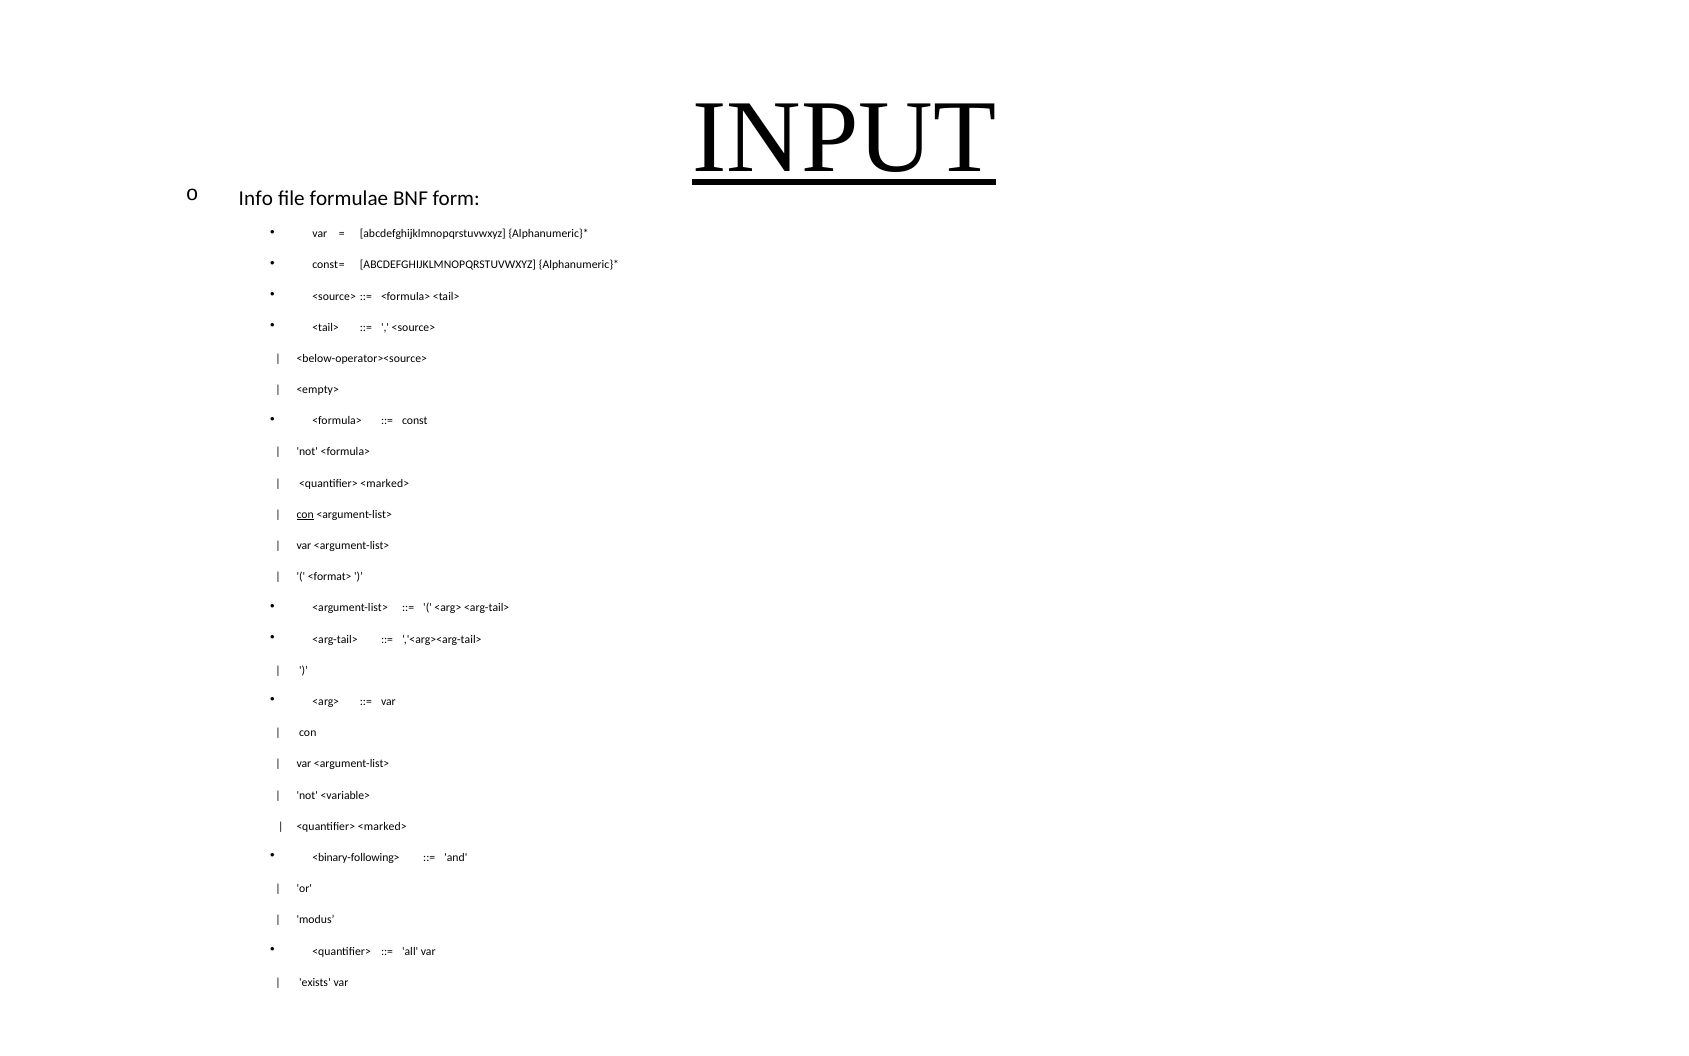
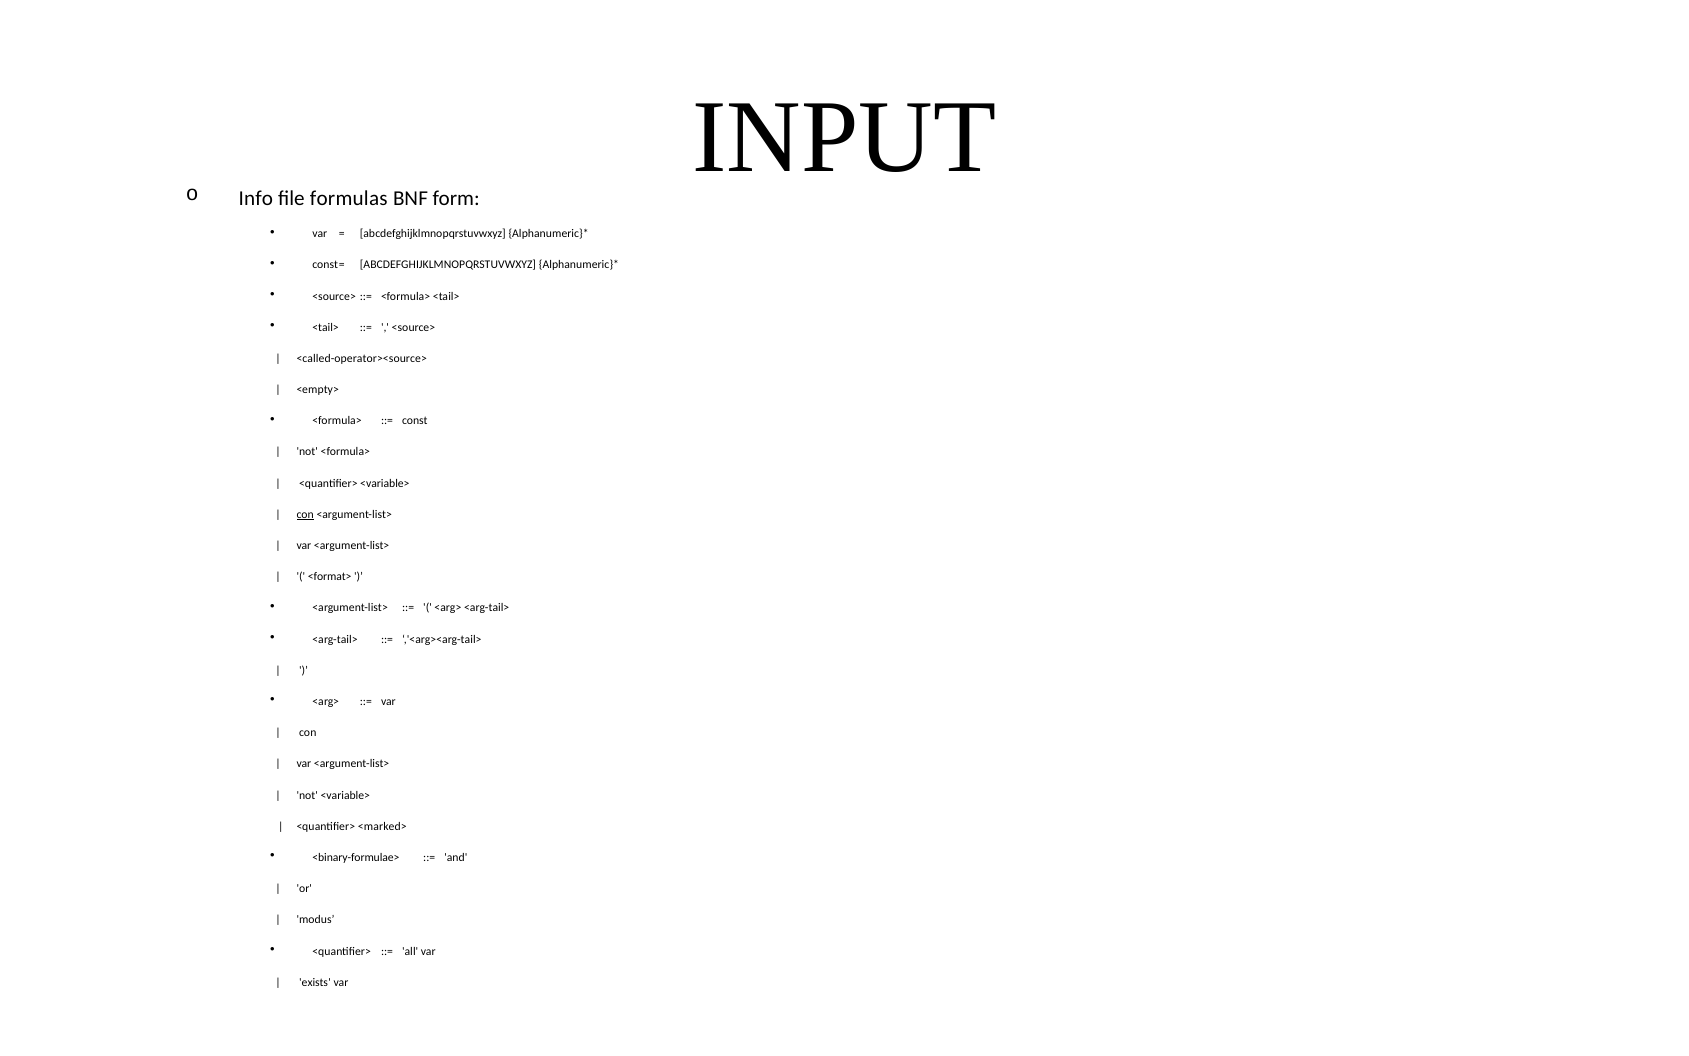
INPUT underline: present -> none (844, 137)
formulae: formulae -> formulas (349, 199)
<below-operator><source>: <below-operator><source> -> <called-operator><source> (362, 358)
<marked>: <marked> -> <variable> (385, 483)
<binary-following>: <binary-following> -> <binary-formulae> (356, 857)
